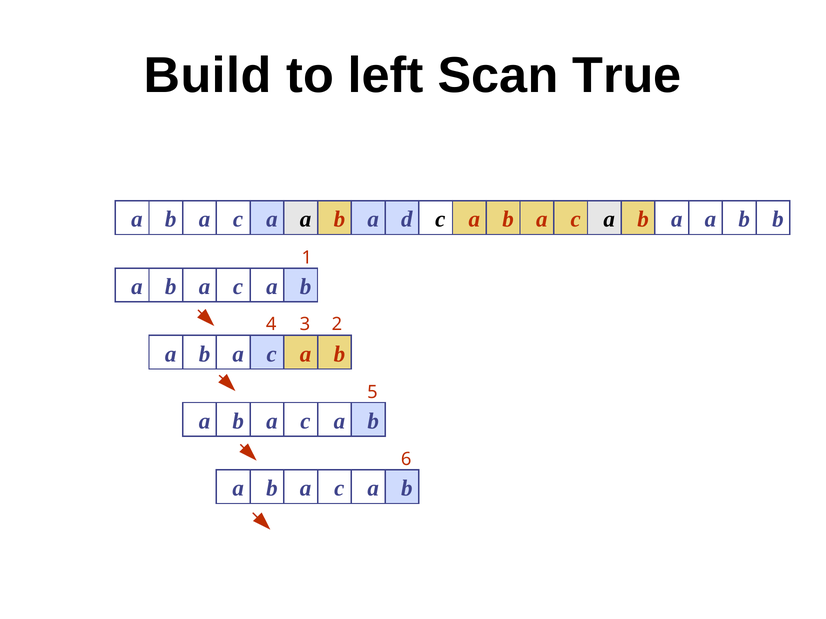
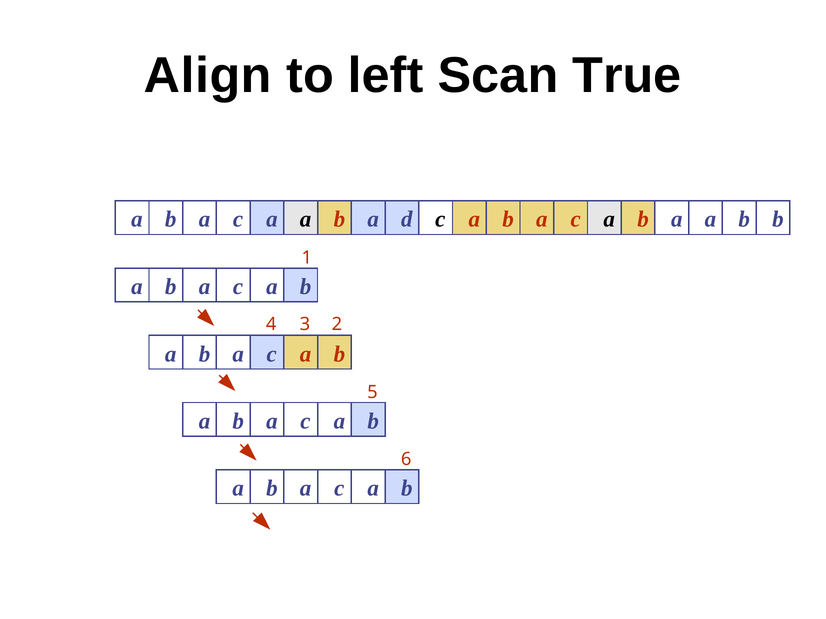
Build: Build -> Align (208, 76)
